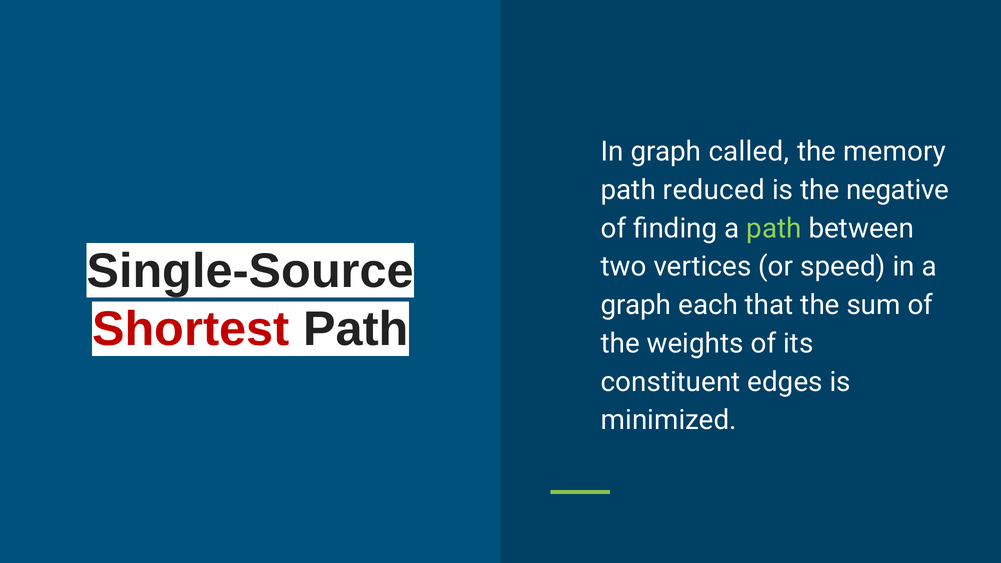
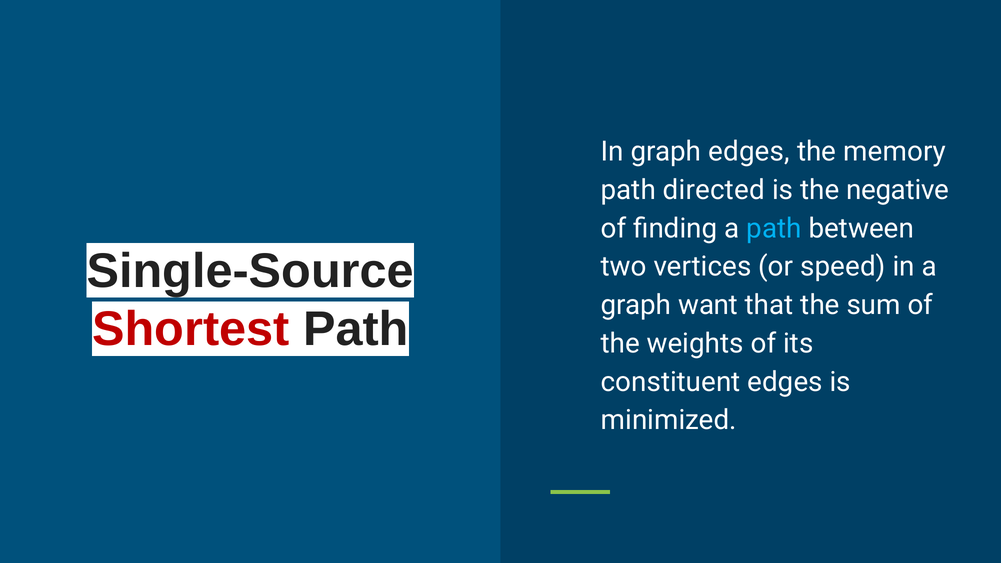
graph called: called -> edges (749, 152)
reduced: reduced -> directed (714, 190)
path colour: light green -> light blue (774, 228)
each: each -> want (708, 305)
